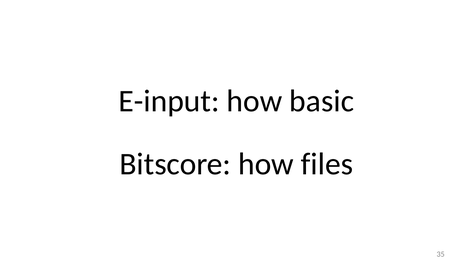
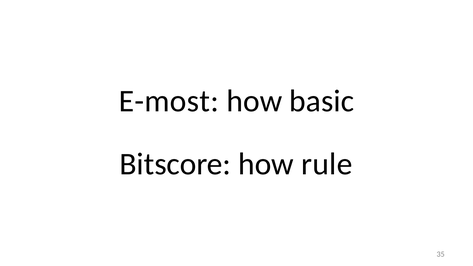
E-input: E-input -> E-most (169, 101)
files: files -> rule (327, 164)
